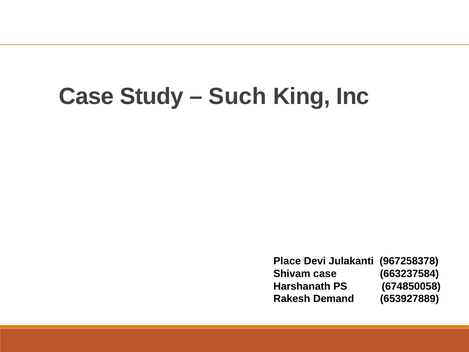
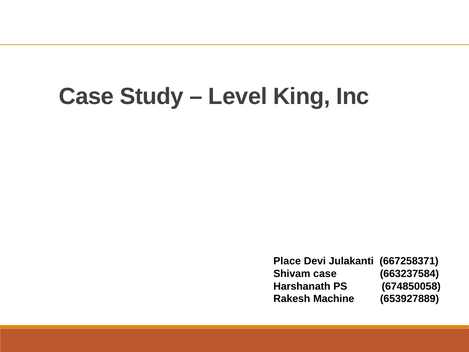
Such: Such -> Level (238, 96)
967258378: 967258378 -> 667258371 (409, 261)
Demand: Demand -> Machine (334, 299)
